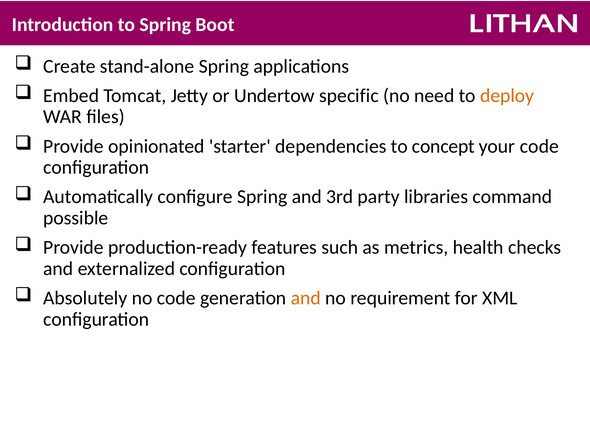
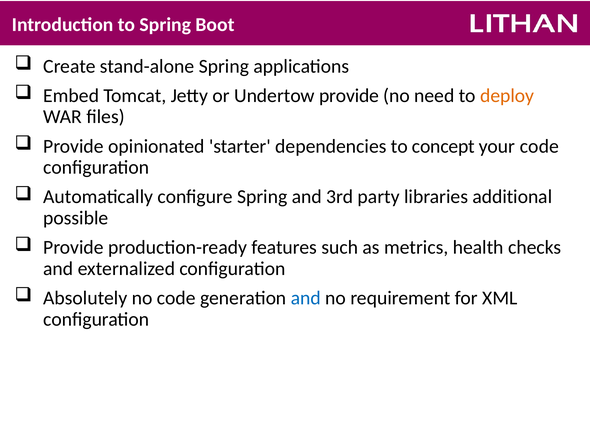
Undertow specific: specific -> provide (349, 96)
command: command -> additional (512, 197)
and colour: orange -> blue (306, 298)
